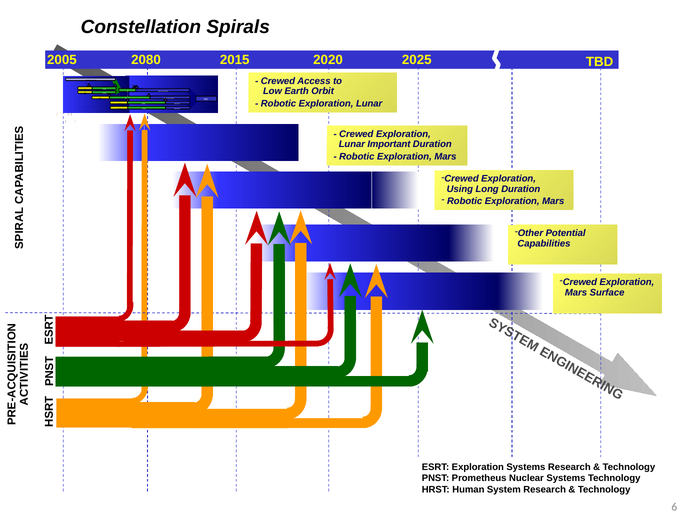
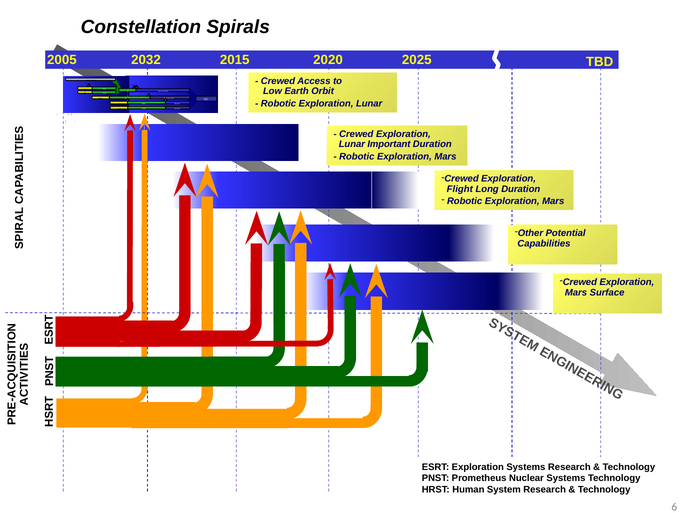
2080: 2080 -> 2032 (146, 60)
Using: Using -> Flight (460, 189)
